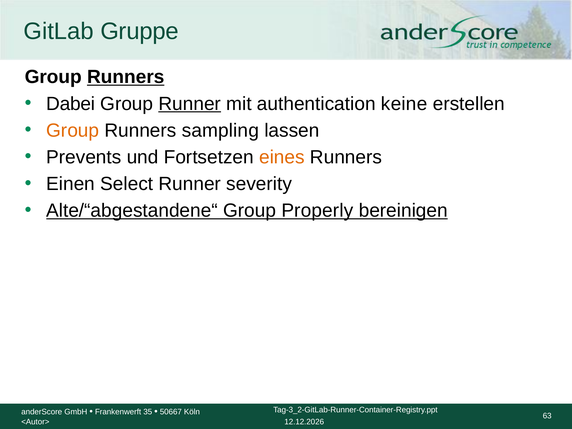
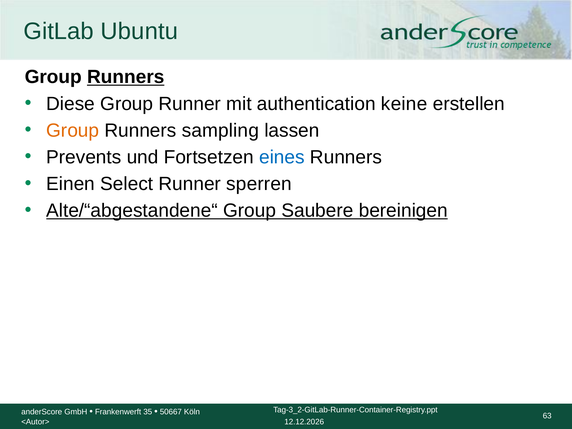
Gruppe: Gruppe -> Ubuntu (139, 31)
Dabei: Dabei -> Diese (71, 104)
Runner underline: present -> none (190, 104)
eines colour: orange -> blue (282, 157)
severity: severity -> sperren (259, 184)
Properly: Properly -> Saubere (317, 210)
